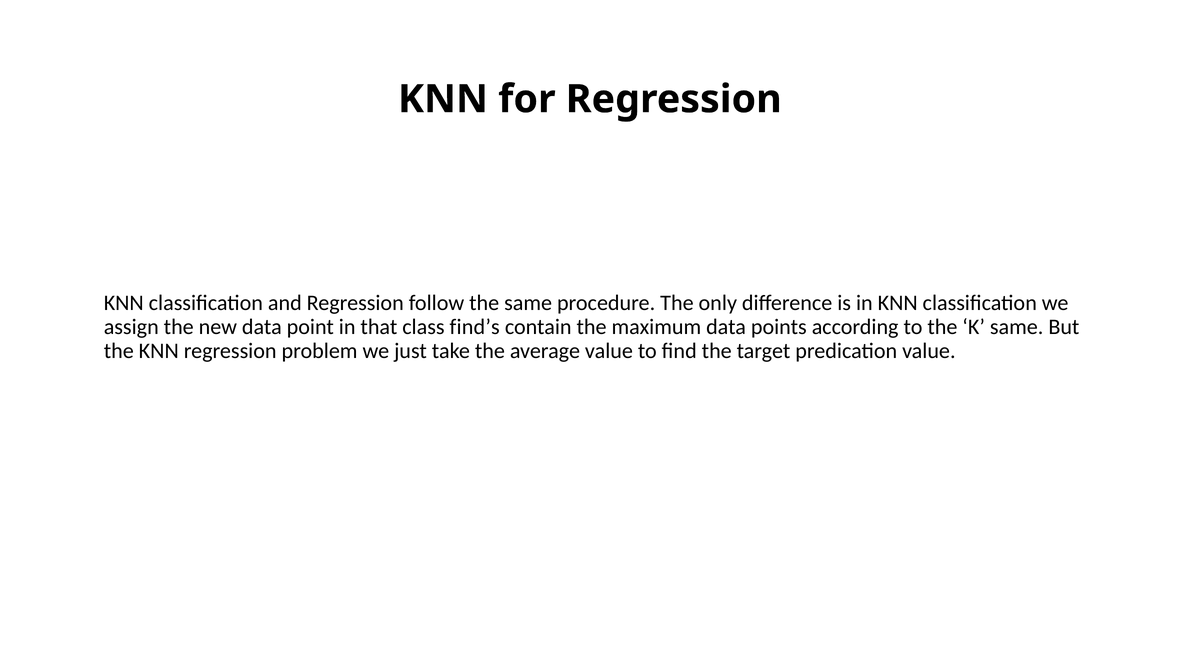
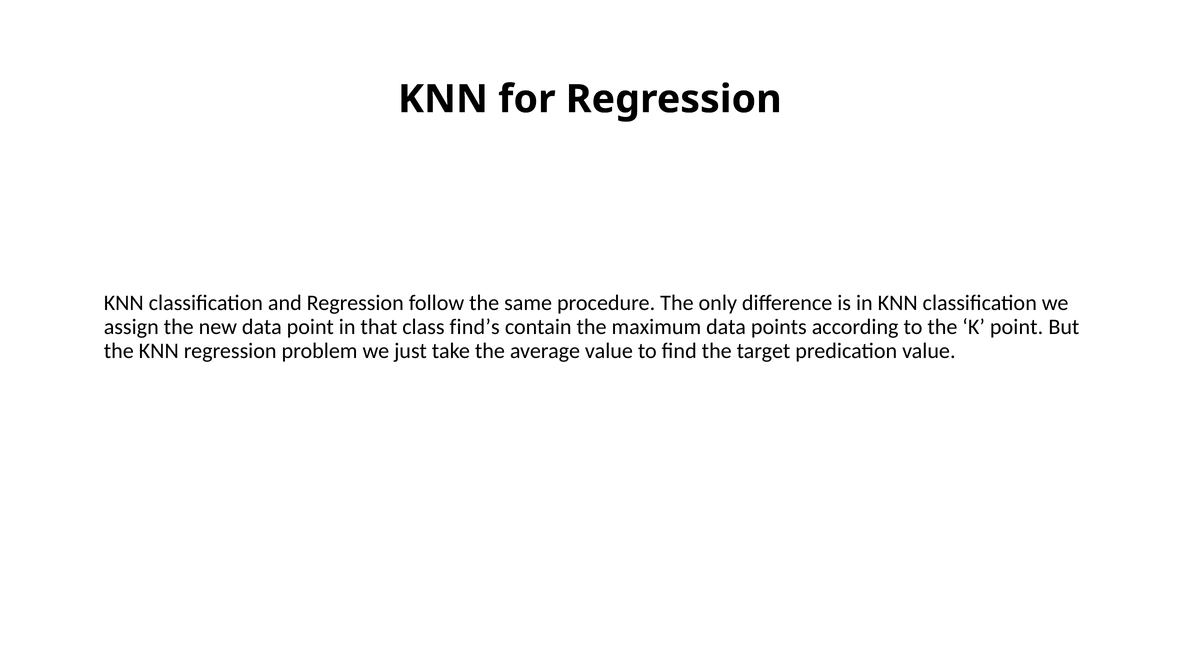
K same: same -> point (1017, 327)
